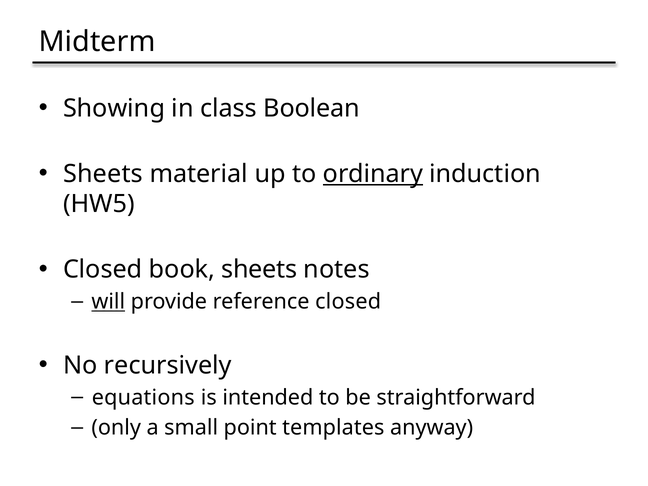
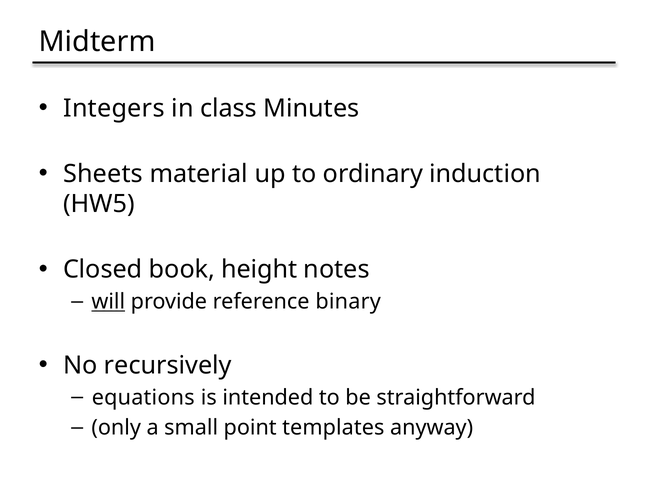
Showing: Showing -> Integers (114, 108)
Boolean: Boolean -> Minutes (311, 108)
ordinary underline: present -> none (373, 174)
book sheets: sheets -> height (259, 270)
reference closed: closed -> binary (348, 302)
